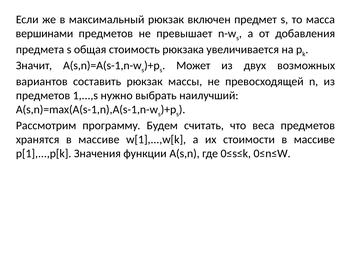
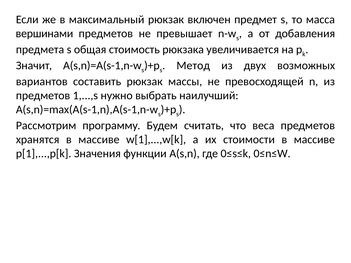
Может: Может -> Метод (193, 66)
